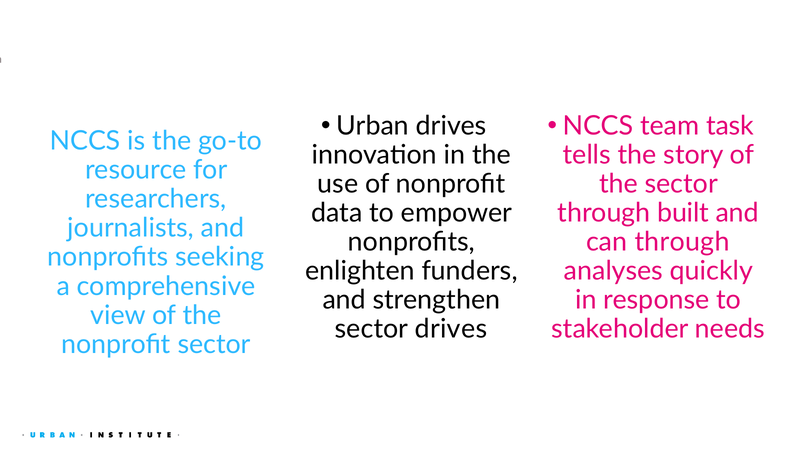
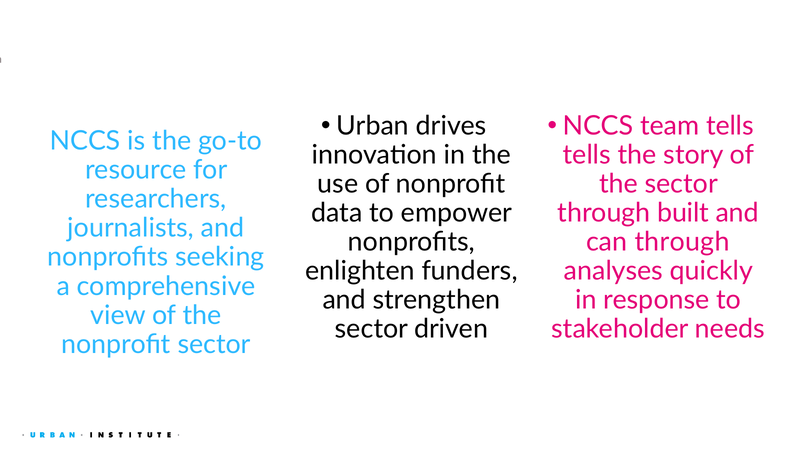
team task: task -> tells (730, 126)
sector drives: drives -> driven (451, 329)
